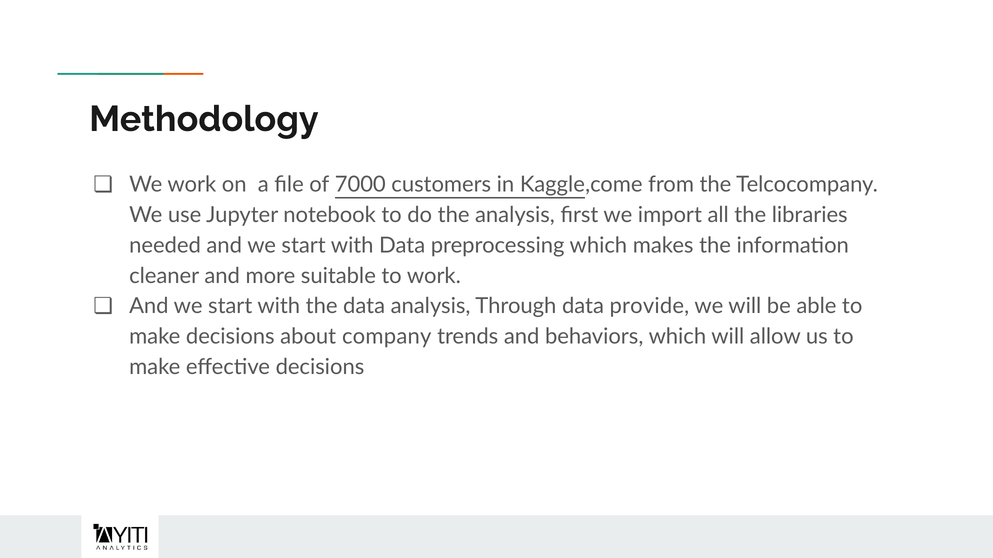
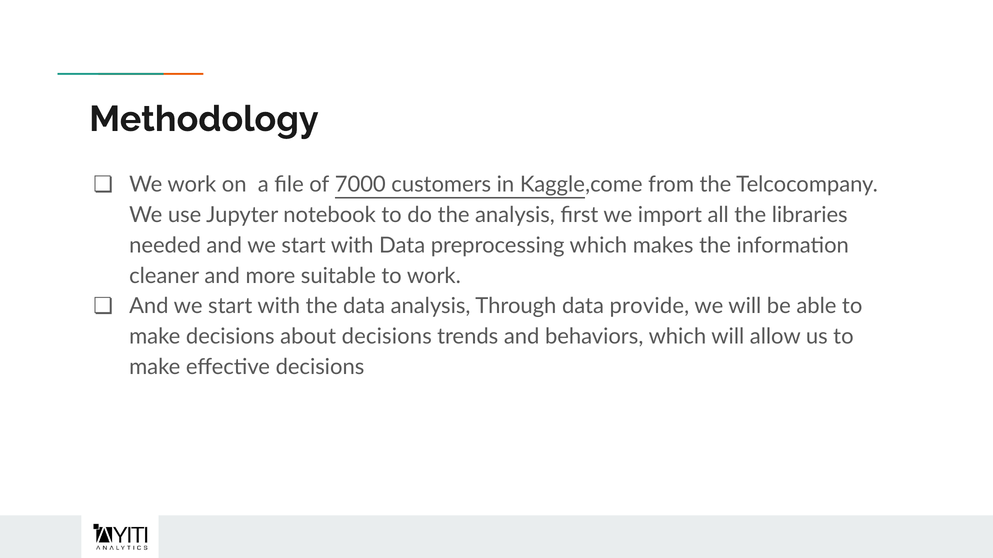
about company: company -> decisions (387, 337)
